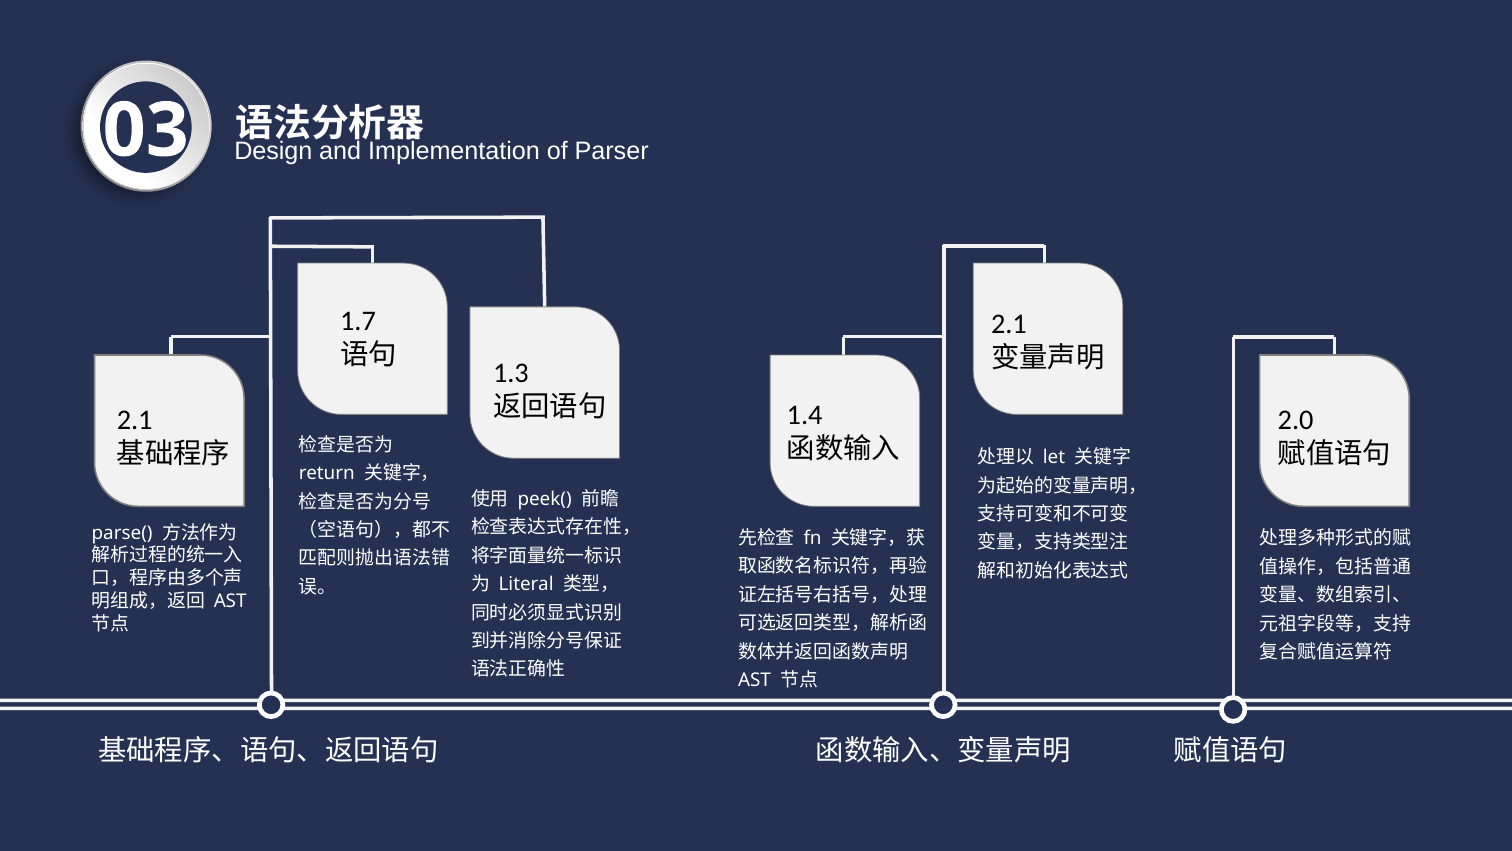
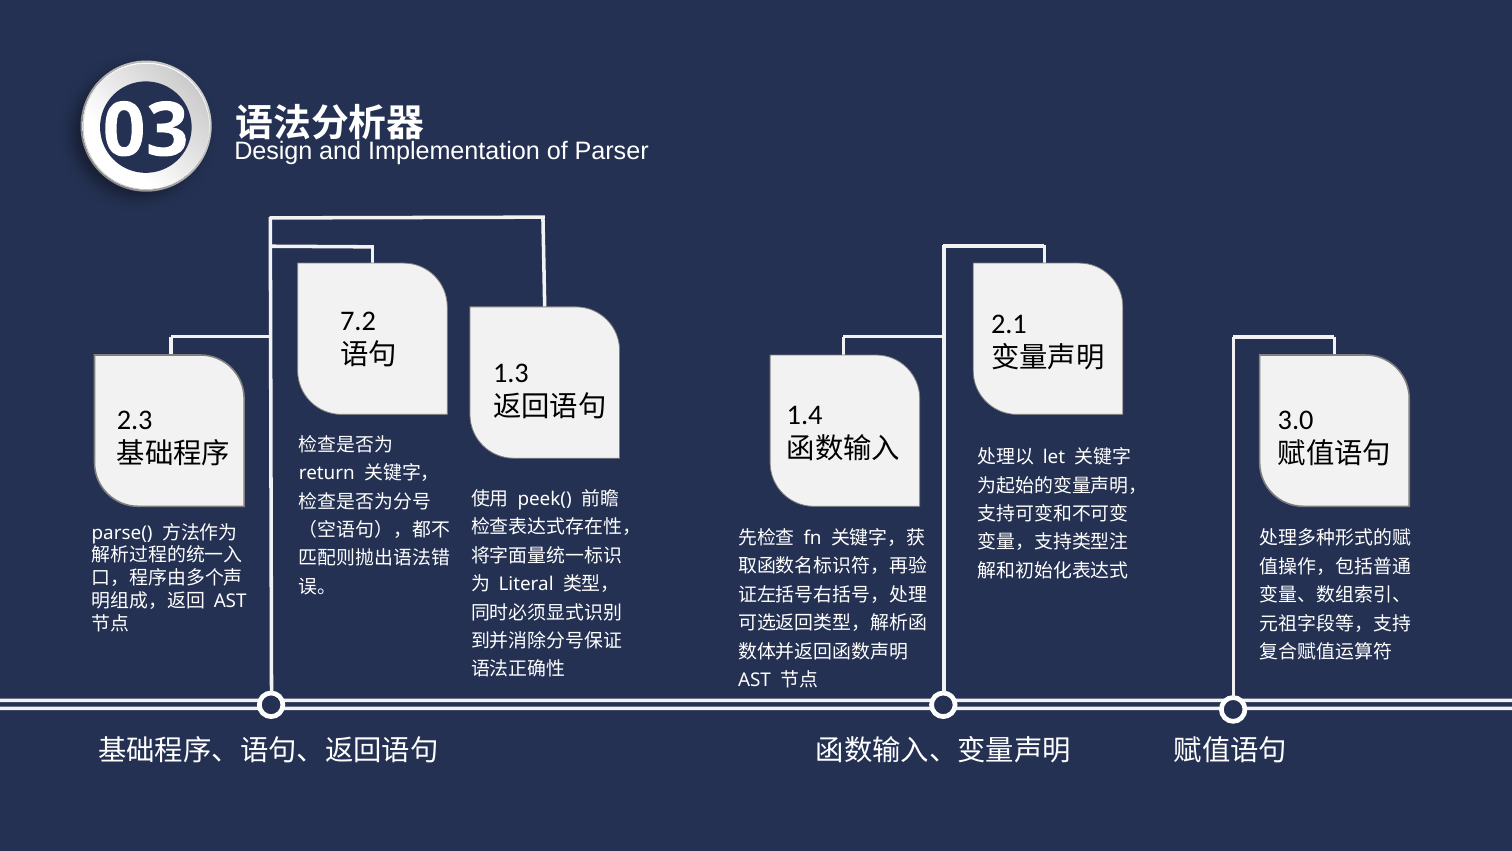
1.7: 1.7 -> 7.2 (358, 321)
2.0: 2.0 -> 3.0 (1296, 420)
2.1: 2.1 -> 2.3 (135, 420)
